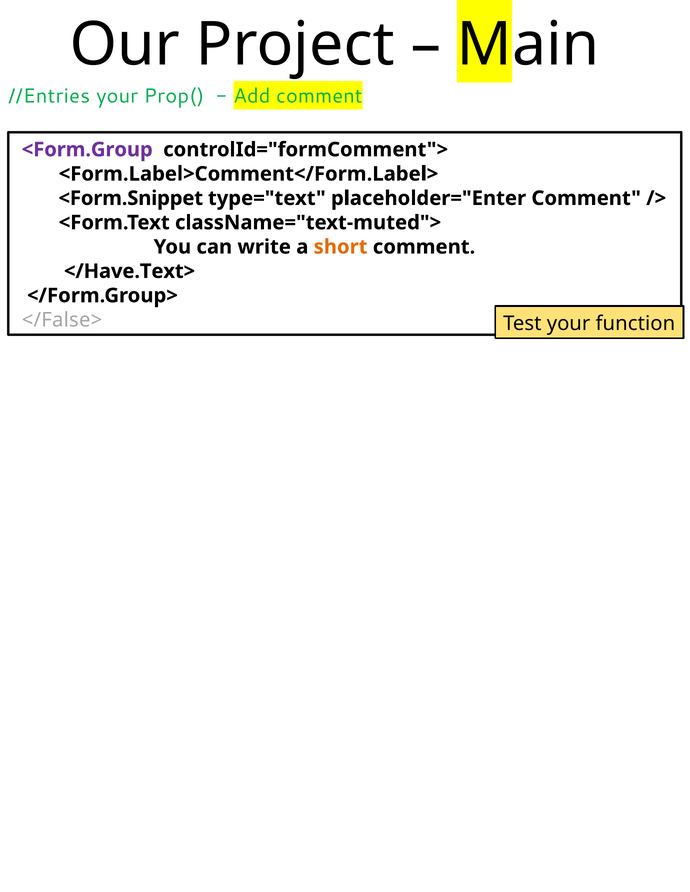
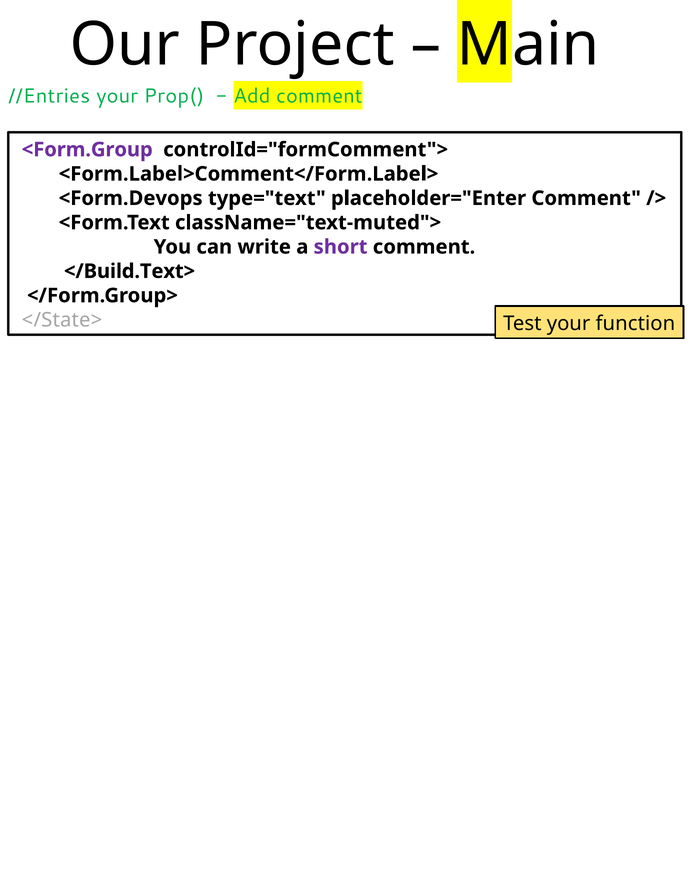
<Form.Snippet: <Form.Snippet -> <Form.Devops (131, 198)
short colour: orange -> purple (341, 247)
</Have.Text>: </Have.Text> -> </Build.Text> (130, 272)
</False>: </False> -> </State> (62, 320)
